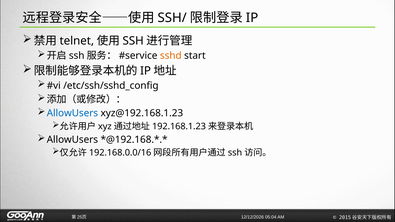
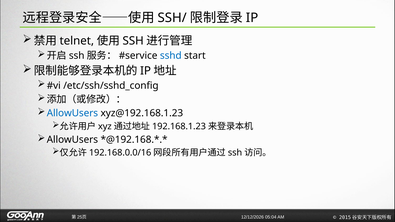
sshd colour: orange -> blue (171, 56)
